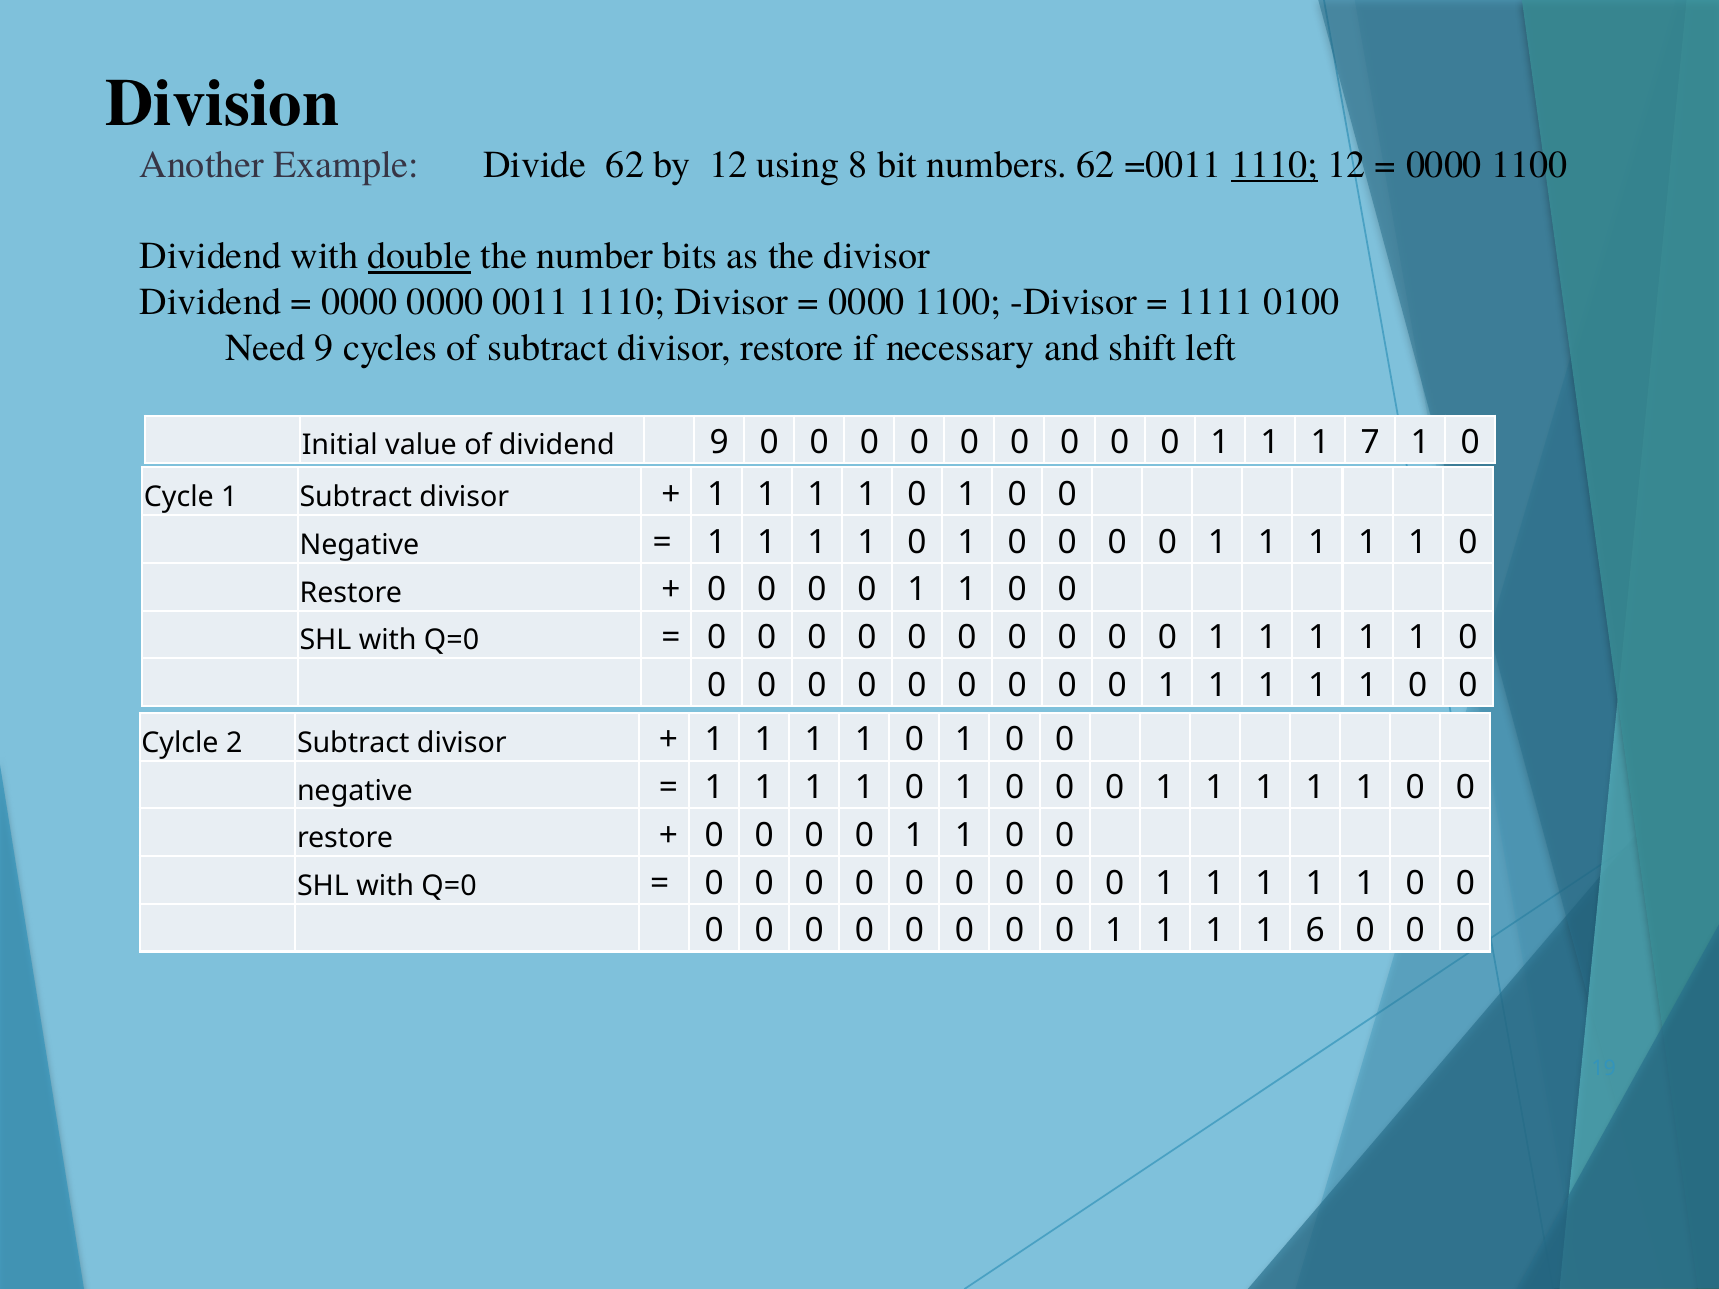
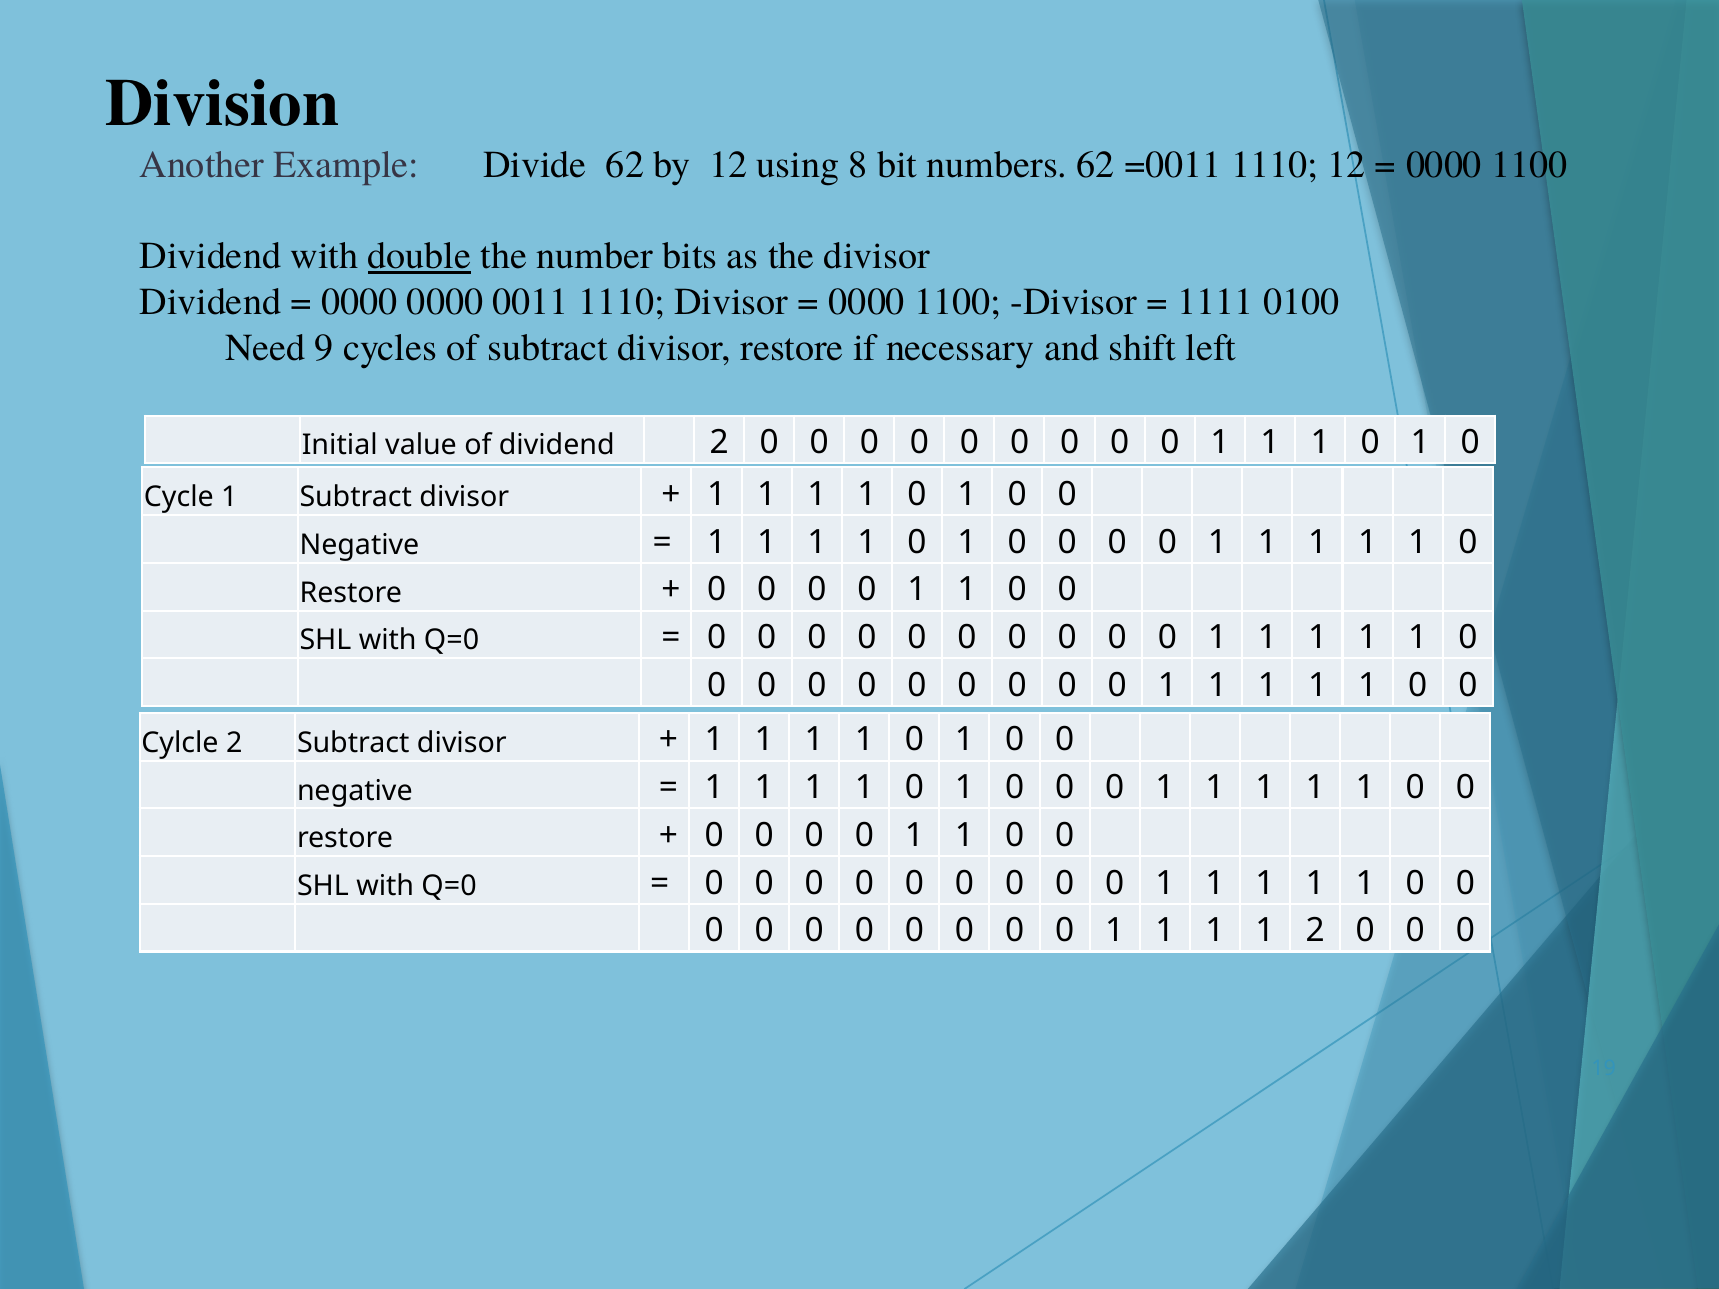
1110 underline: present -> none (1275, 165)
dividend 9: 9 -> 2 (719, 443)
7: 7 -> 0 (1370, 443)
1 6: 6 -> 2 (1315, 931)
